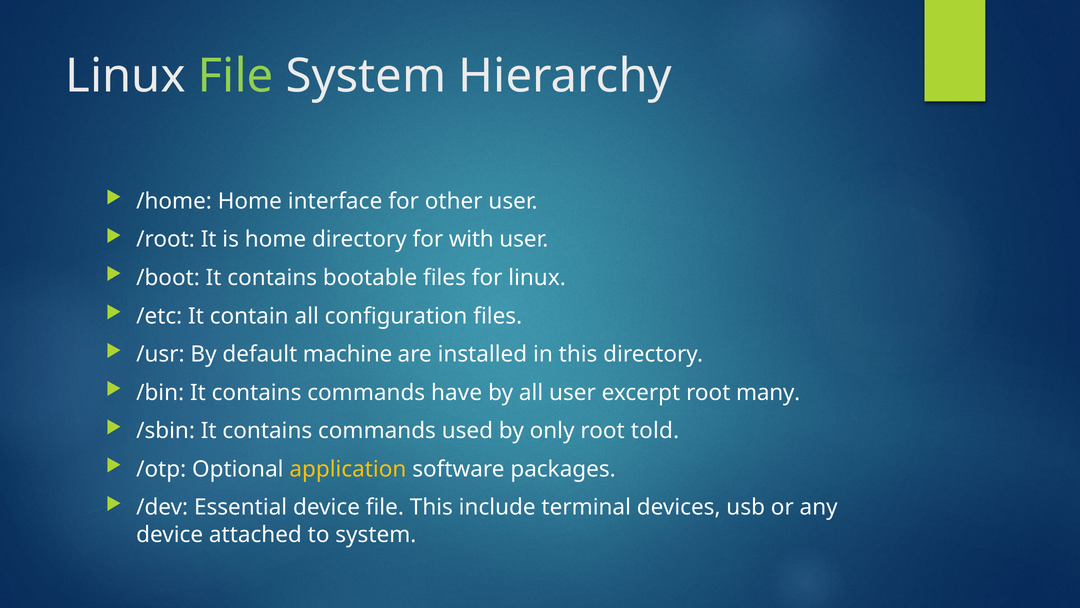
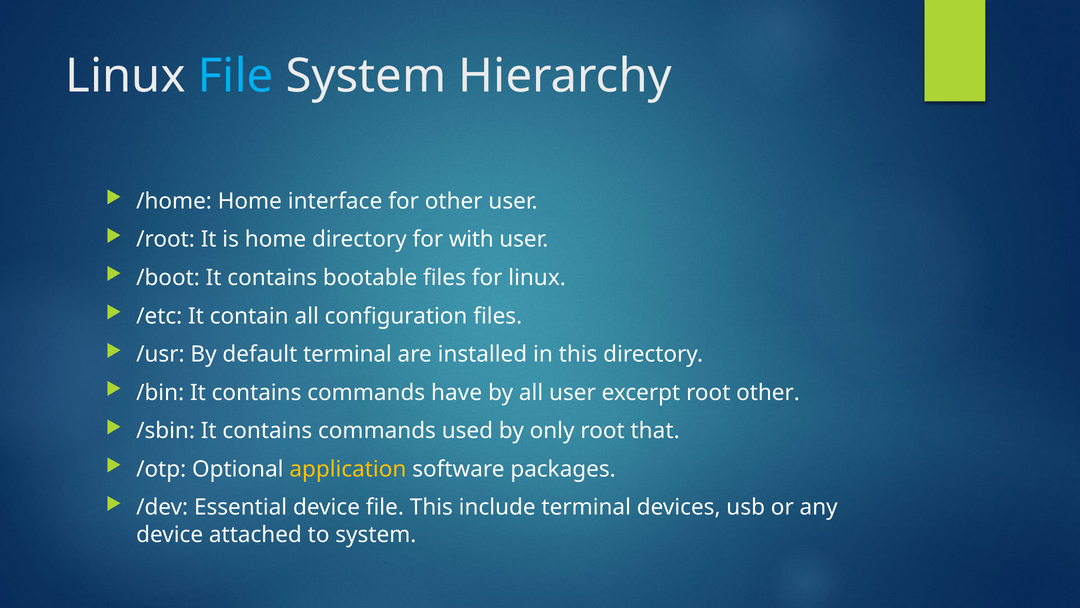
File colour: light green -> light blue (236, 76)
default machine: machine -> terminal (347, 354)
root many: many -> other (768, 392)
told: told -> that (655, 431)
